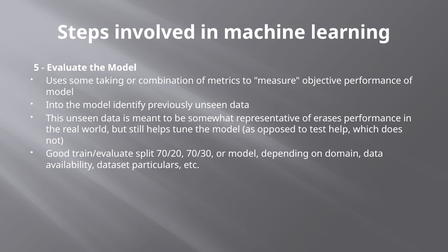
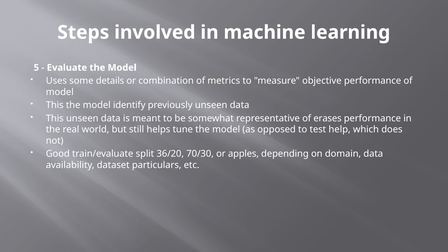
taking: taking -> details (110, 81)
Into: Into -> This (55, 105)
70/20: 70/20 -> 36/20 (170, 154)
or model: model -> apples (243, 154)
